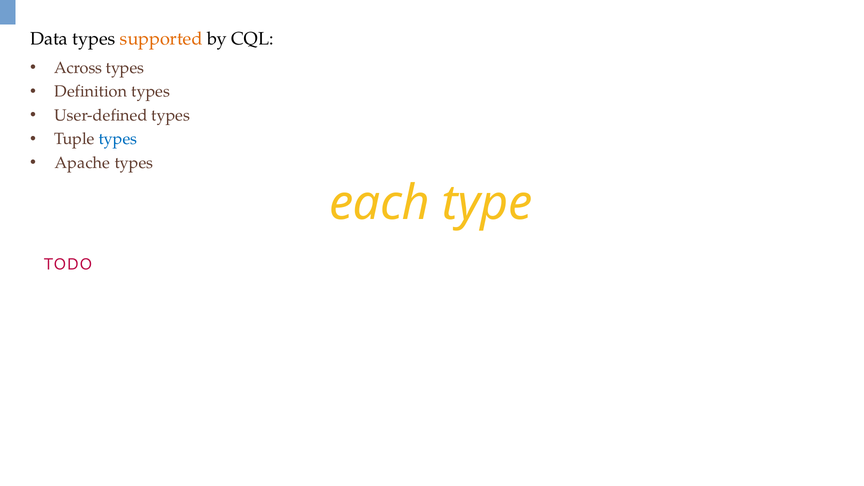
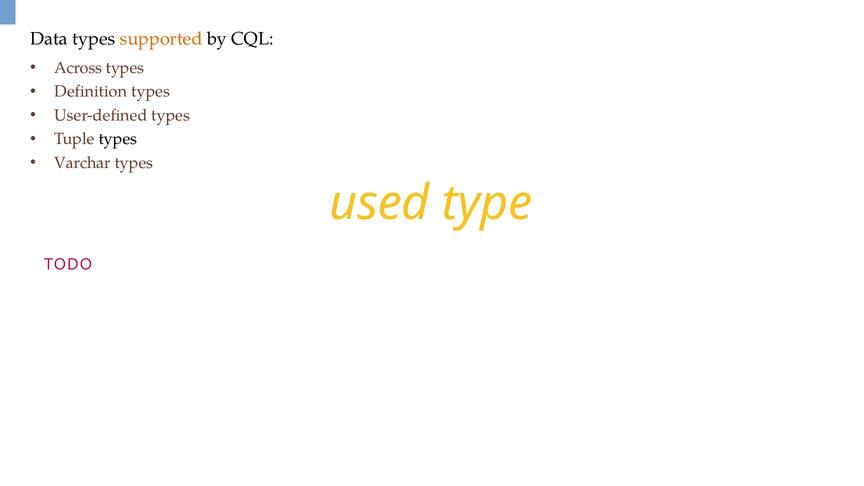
types colour: blue -> black (118, 139)
Apache: Apache -> Varchar (83, 163)
each: each -> used (379, 203)
